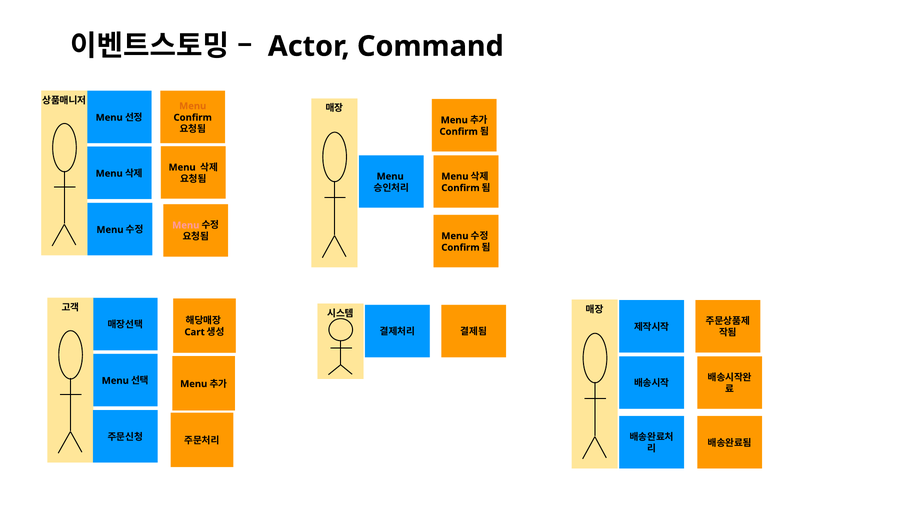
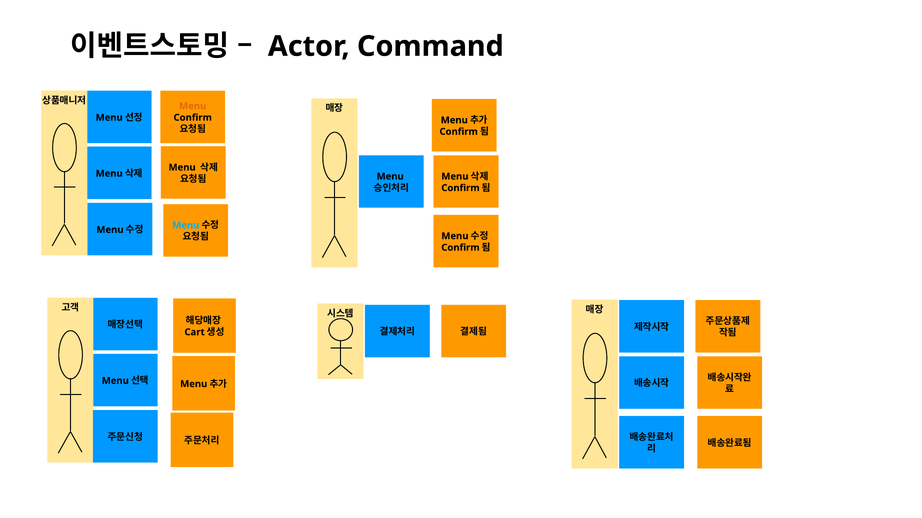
Menu colour: pink -> light blue (186, 226)
